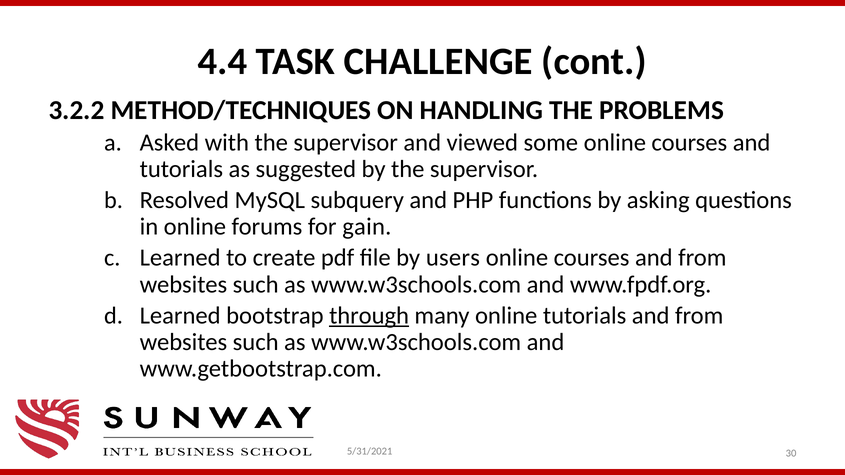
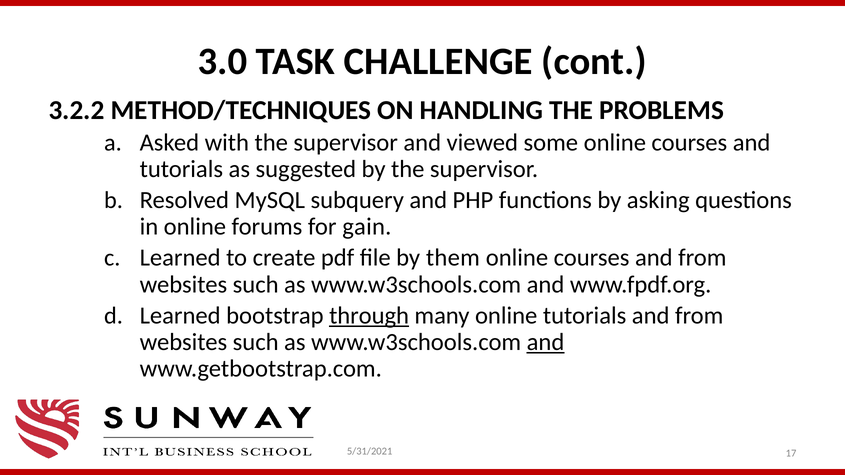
4.4: 4.4 -> 3.0 (222, 61)
users: users -> them (453, 258)
and underline: none -> present (545, 342)
30: 30 -> 17 (791, 454)
